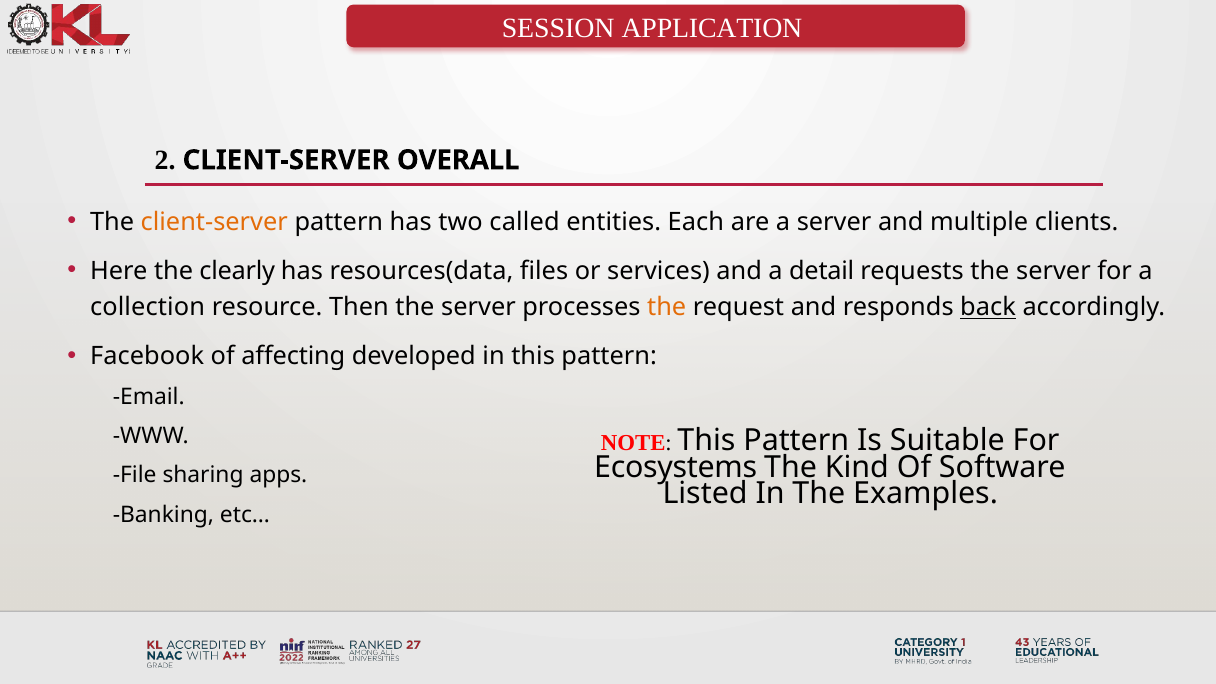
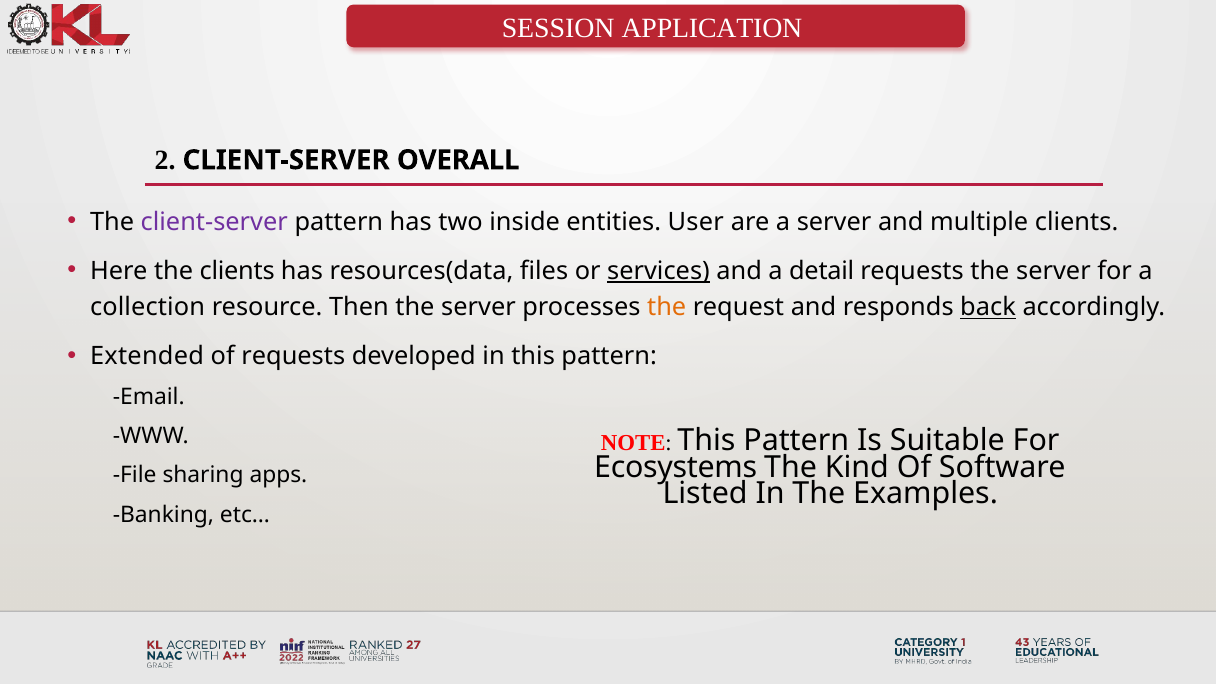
client-server colour: orange -> purple (214, 222)
called: called -> inside (525, 222)
Each: Each -> User (696, 222)
the clearly: clearly -> clients (237, 271)
services underline: none -> present (658, 271)
Facebook: Facebook -> Extended (147, 357)
of affecting: affecting -> requests (293, 357)
